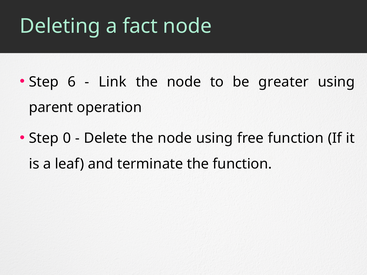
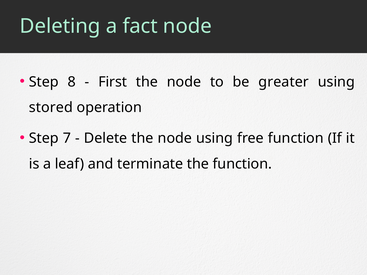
6: 6 -> 8 (72, 82)
Link: Link -> First (113, 82)
parent: parent -> stored (51, 108)
0: 0 -> 7 (67, 138)
